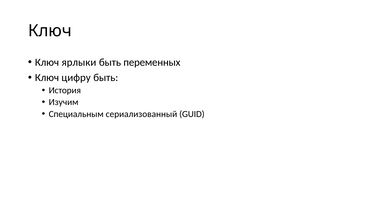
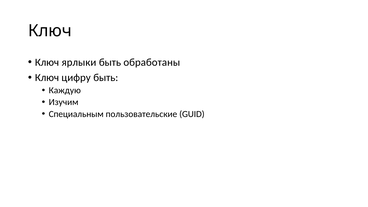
переменных: переменных -> обработаны (152, 62)
История: История -> Каждую (65, 90)
сериализованный: сериализованный -> пользовательские (141, 114)
